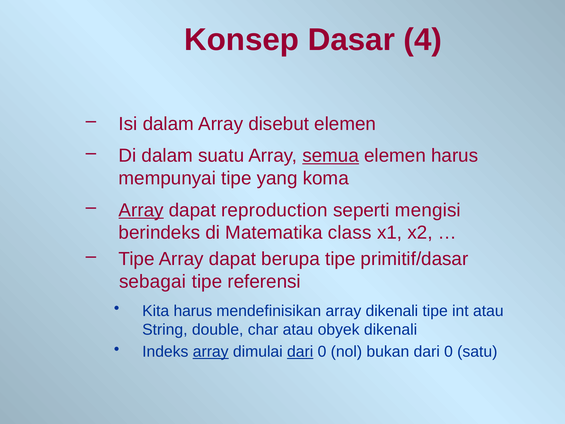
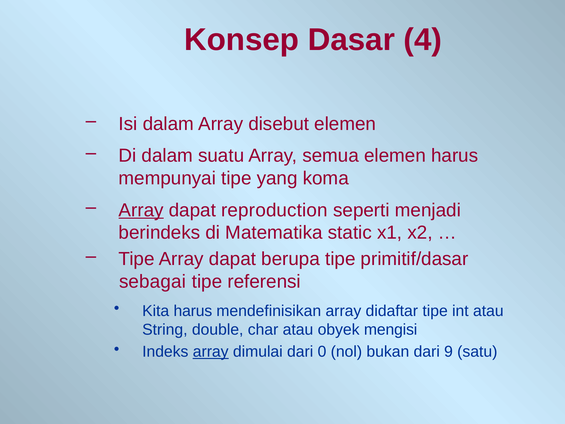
semua underline: present -> none (331, 156)
mengisi: mengisi -> menjadi (428, 210)
class: class -> static (350, 233)
array dikenali: dikenali -> didaftar (392, 311)
obyek dikenali: dikenali -> mengisi (391, 330)
dari underline: present -> none (300, 351)
bukan dari 0: 0 -> 9 (449, 351)
